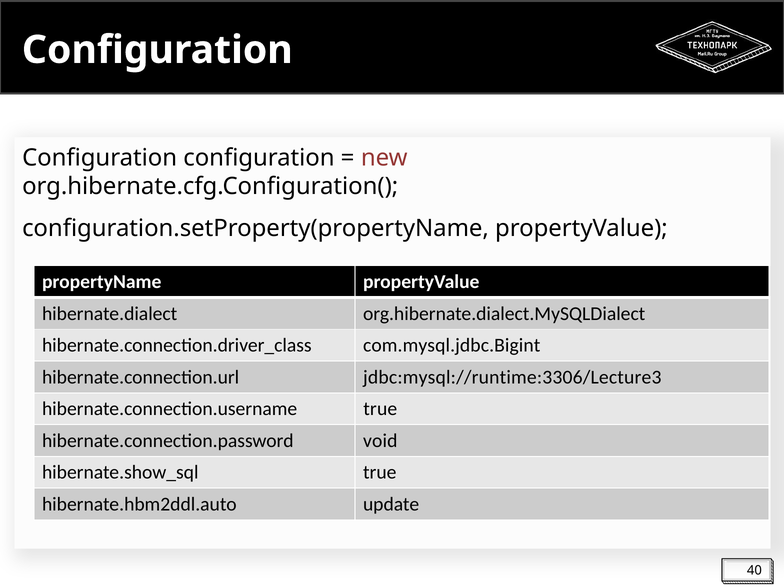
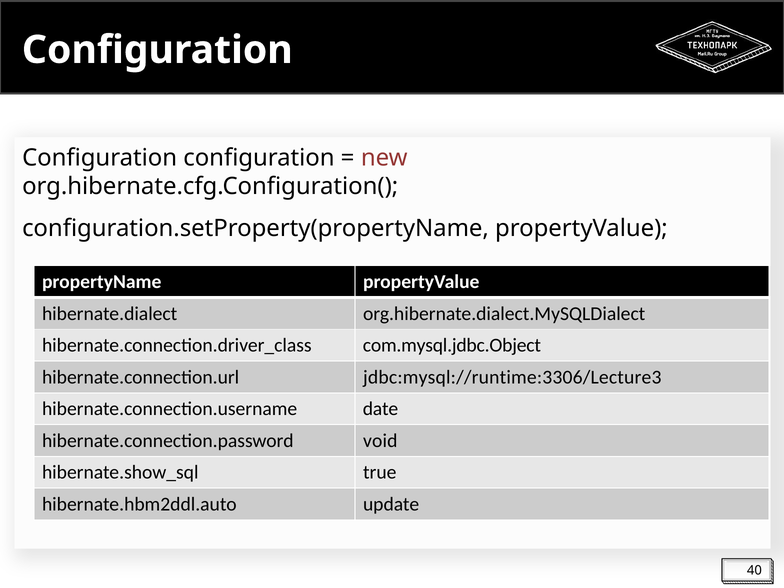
com.mysql.jdbc.Bigint: com.mysql.jdbc.Bigint -> com.mysql.jdbc.Object (452, 345)
hibernate.connection.username true: true -> date (380, 409)
